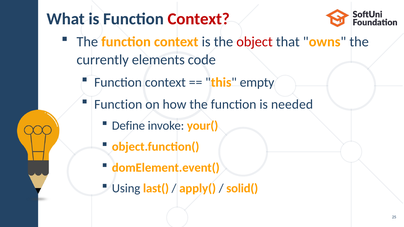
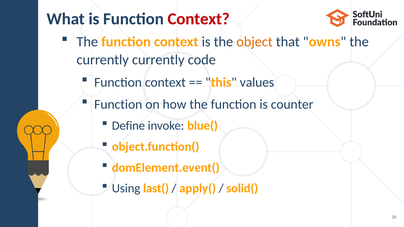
object colour: red -> orange (255, 42)
currently elements: elements -> currently (158, 60)
empty: empty -> values (257, 82)
needed: needed -> counter (292, 104)
your(: your( -> blue( (203, 126)
